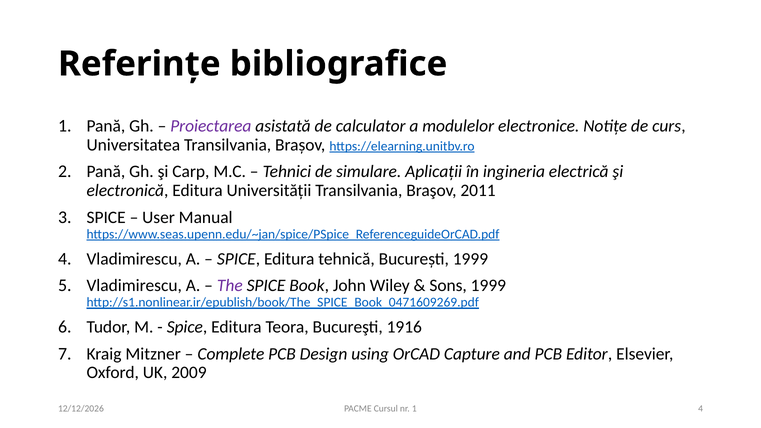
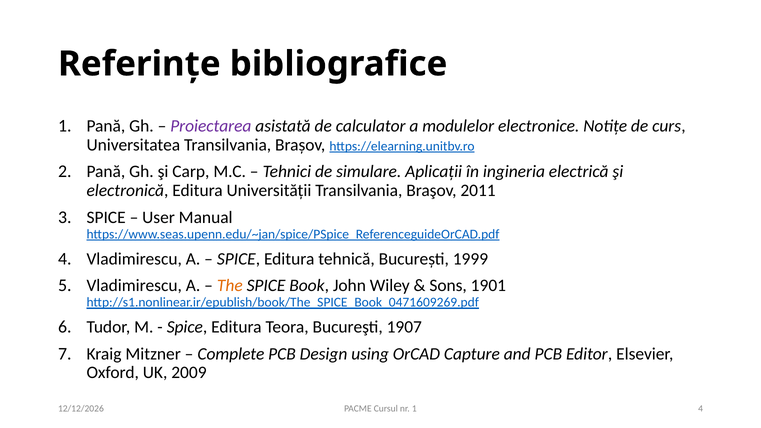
The colour: purple -> orange (230, 286)
Sons 1999: 1999 -> 1901 (488, 286)
1916: 1916 -> 1907 (404, 327)
